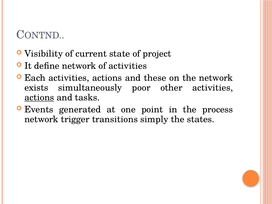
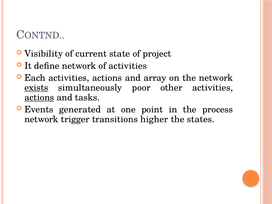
these: these -> array (155, 78)
exists underline: none -> present (36, 88)
simply: simply -> higher (154, 119)
